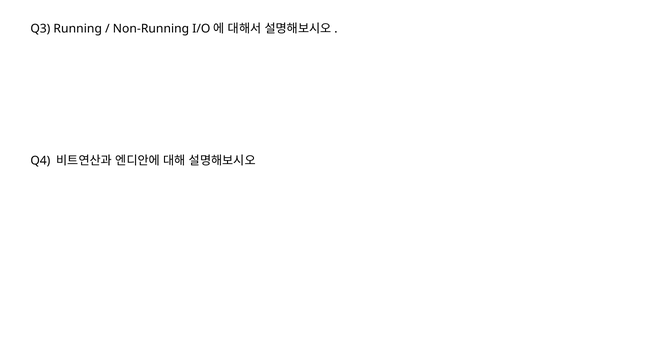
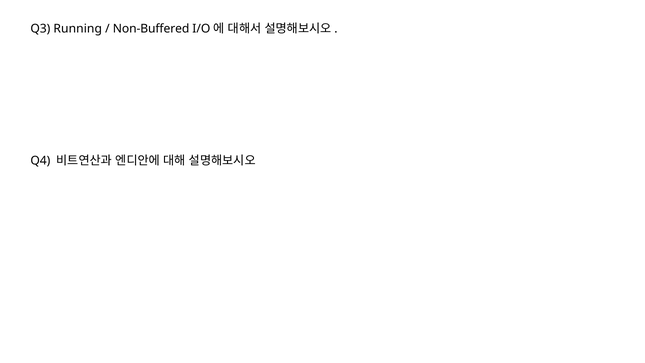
Non-Running: Non-Running -> Non-Buffered (151, 29)
